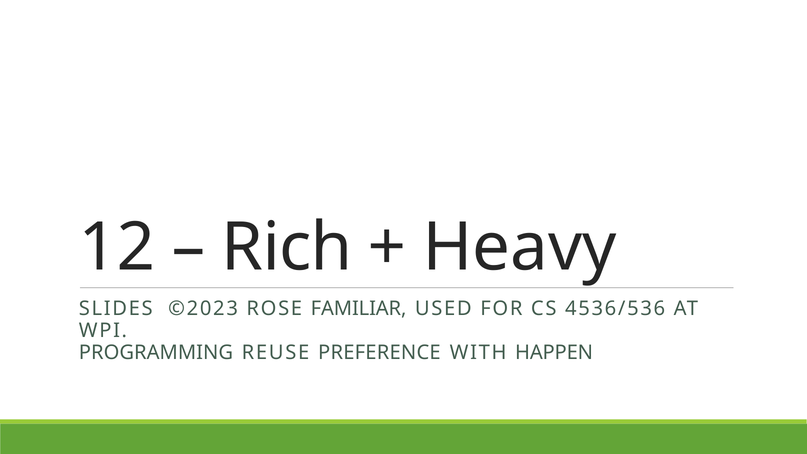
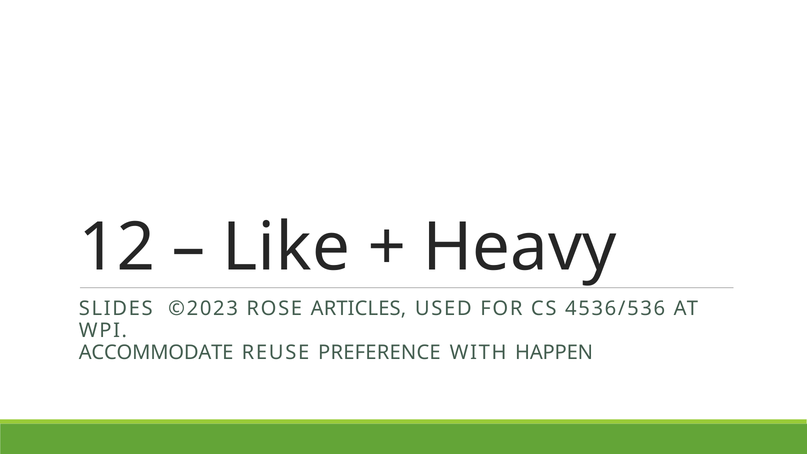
Rich: Rich -> Like (286, 247)
FAMILIAR: FAMILIAR -> ARTICLES (358, 309)
PROGRAMMING: PROGRAMMING -> ACCOMMODATE (156, 352)
